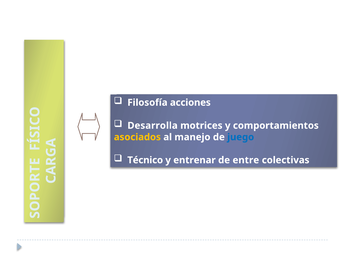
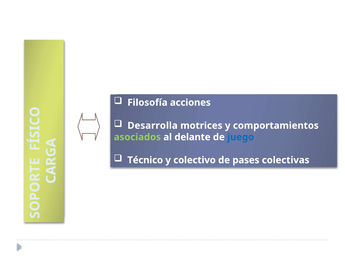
asociados colour: yellow -> light green (137, 137)
manejo: manejo -> delante (192, 137)
entrenar: entrenar -> colectivo (195, 160)
entre: entre -> pases (246, 160)
